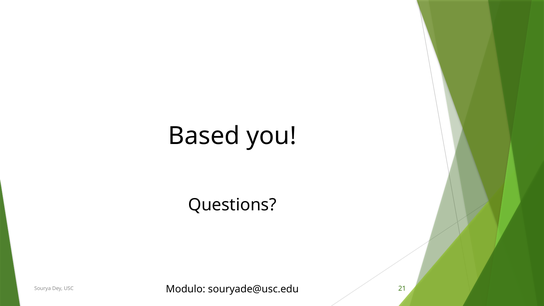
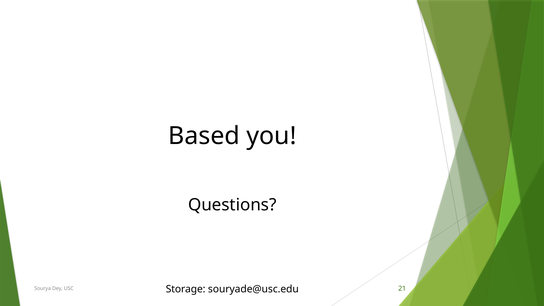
Modulo: Modulo -> Storage (186, 289)
